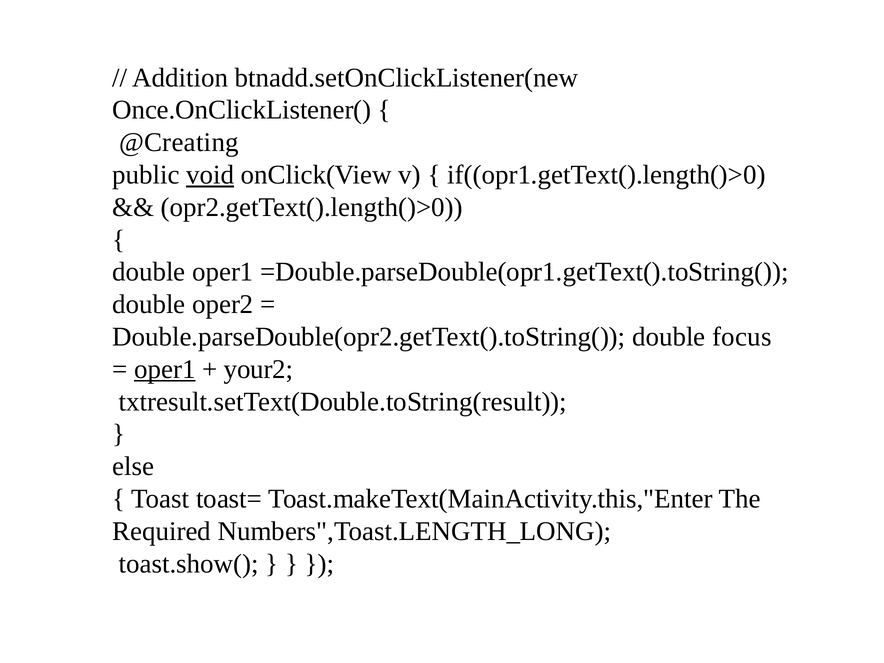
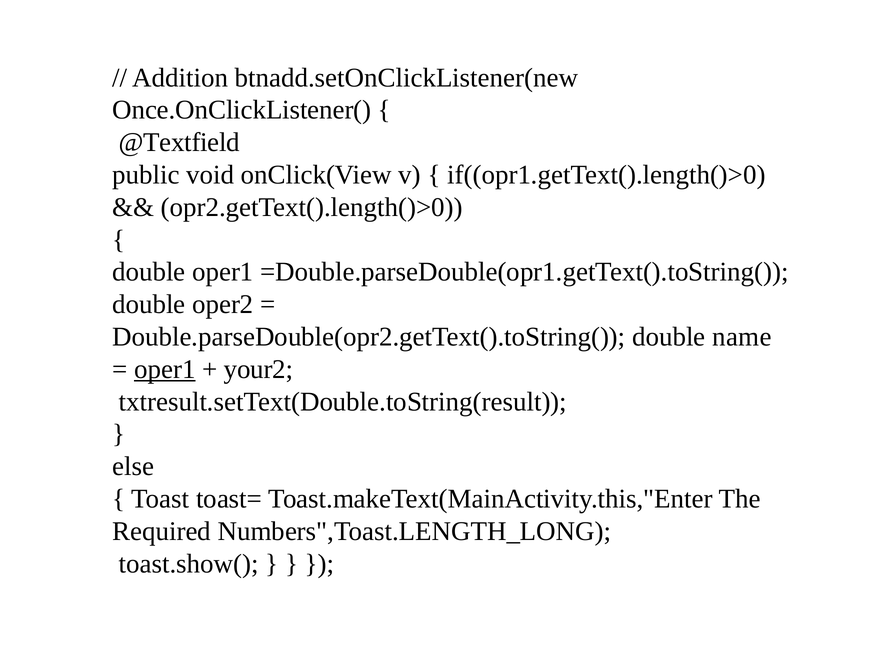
@Creating: @Creating -> @Textfield (179, 142)
void underline: present -> none (210, 175)
focus: focus -> name (742, 337)
